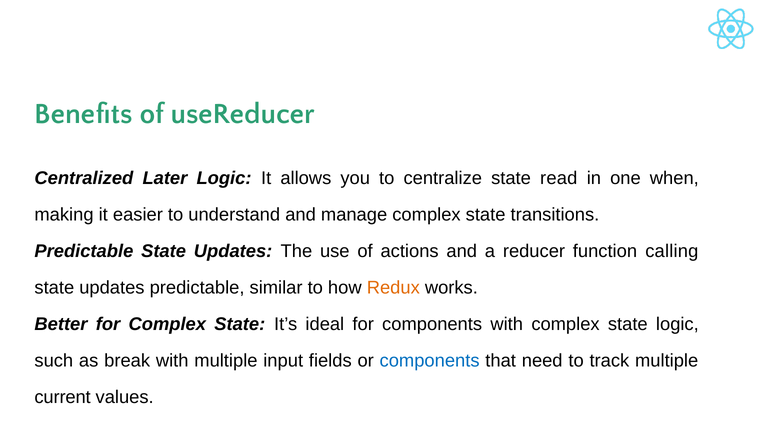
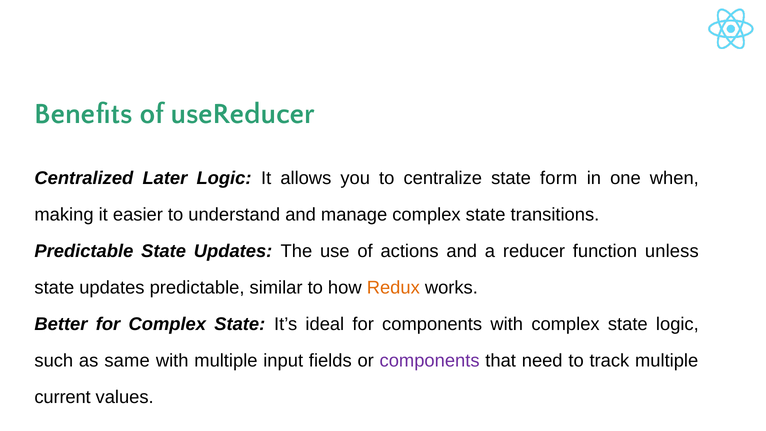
read: read -> form (559, 178)
calling: calling -> unless (672, 251)
break: break -> same (127, 361)
components colour: blue -> purple (430, 361)
